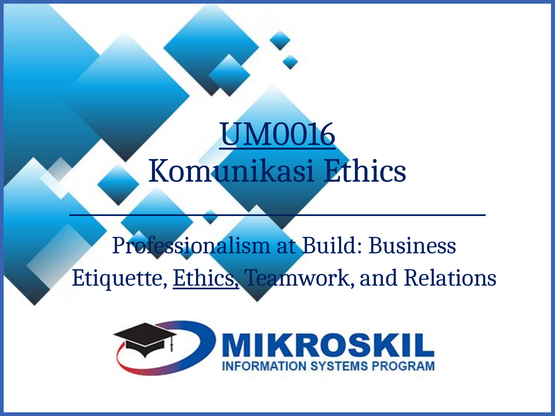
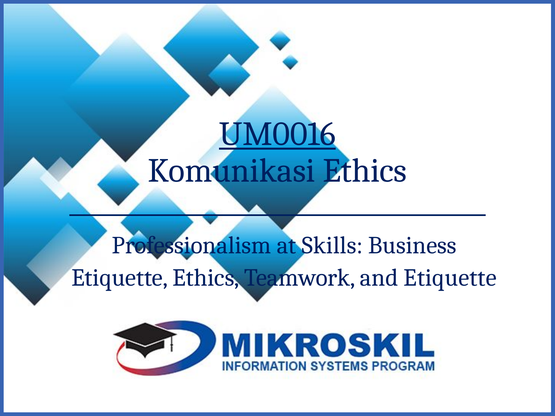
Build: Build -> Skills (332, 246)
Ethics underline: present -> none (206, 278)
and Relations: Relations -> Etiquette (450, 278)
